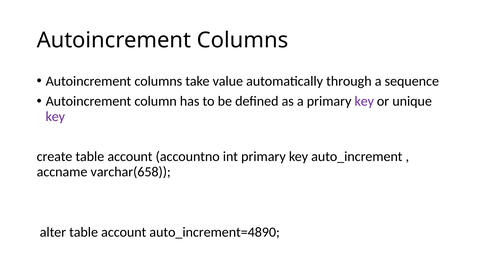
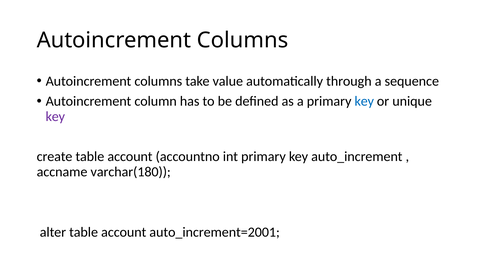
key colour: purple -> blue (364, 101)
varchar(658: varchar(658 -> varchar(180 (131, 172)
auto_increment=4890: auto_increment=4890 -> auto_increment=2001 (215, 233)
